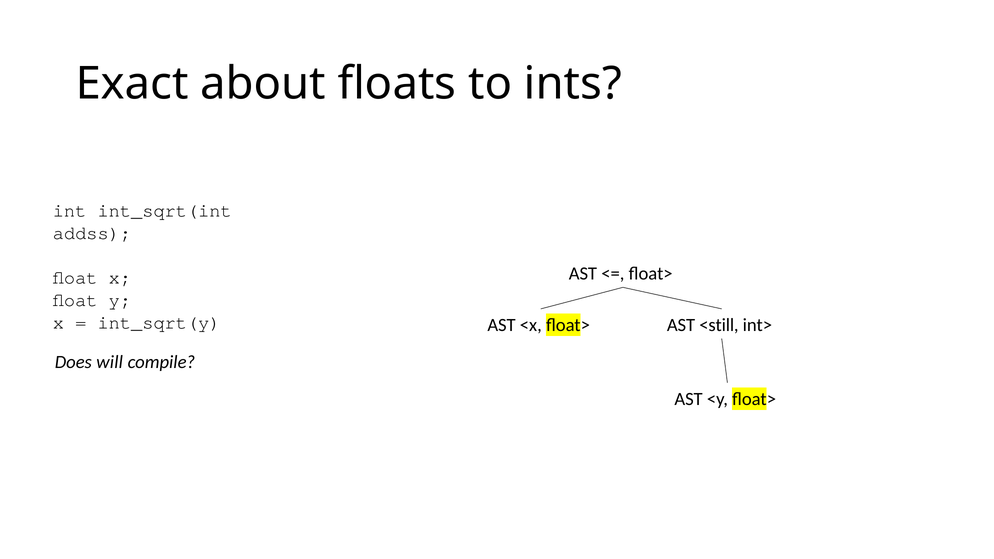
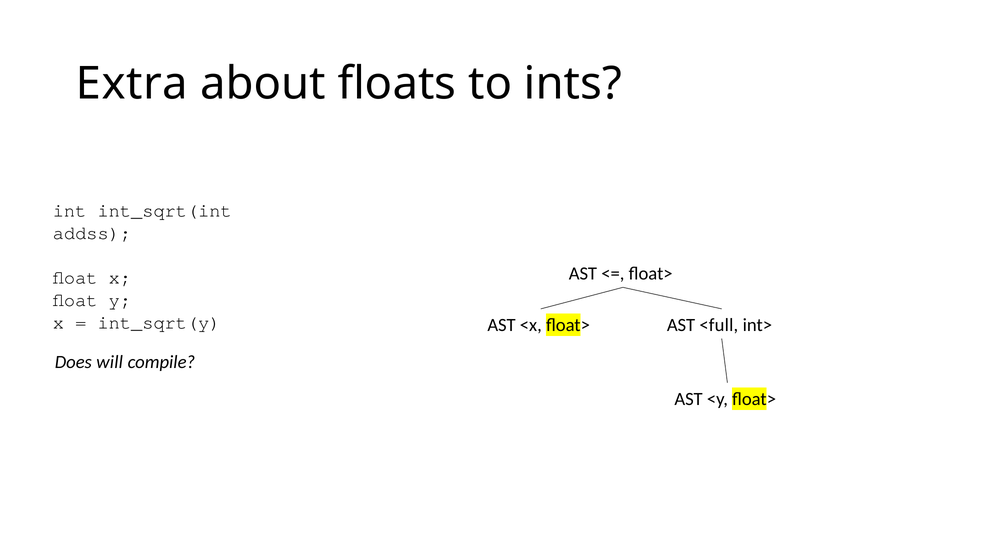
Exact: Exact -> Extra (132, 83)
<still: <still -> <full (719, 325)
